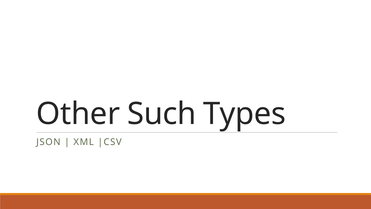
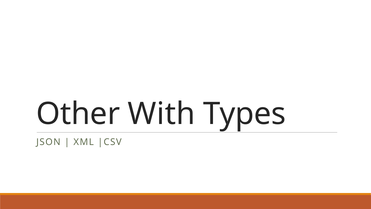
Such: Such -> With (161, 114)
